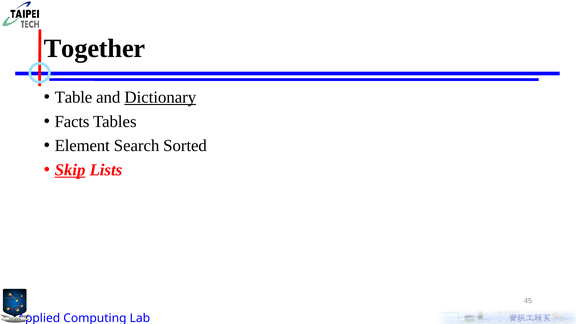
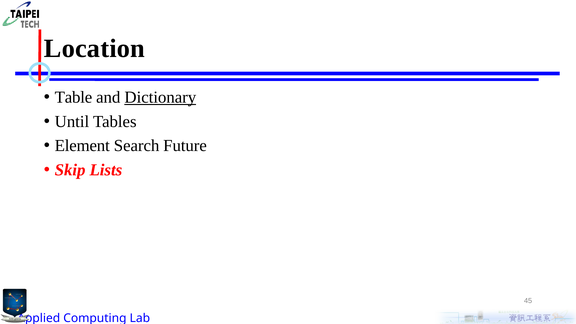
Together: Together -> Location (94, 48)
Facts: Facts -> Until (72, 122)
Sorted: Sorted -> Future (185, 146)
Skip underline: present -> none (70, 170)
